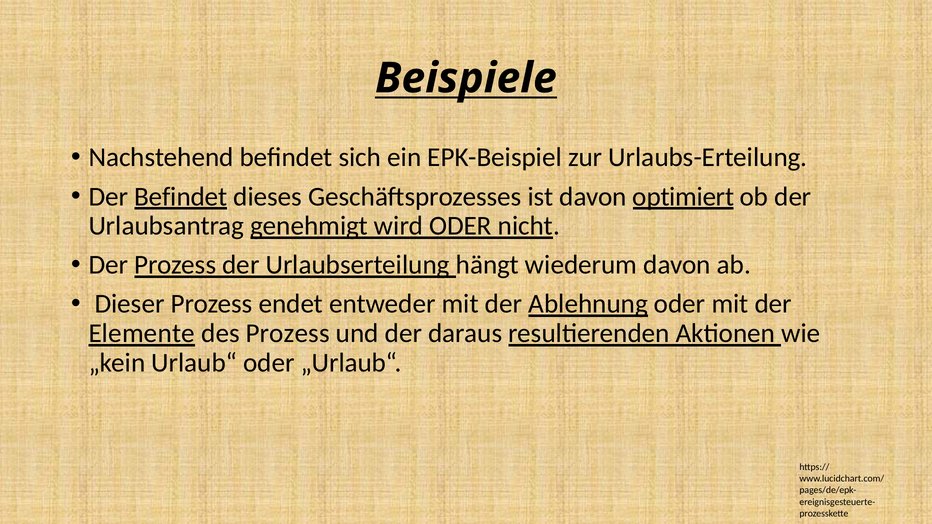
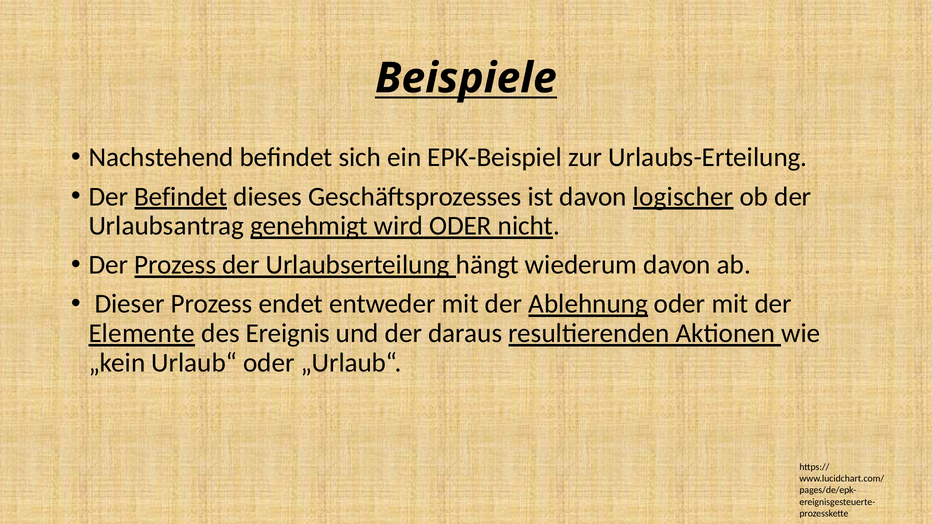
optimiert: optimiert -> logischer (683, 197)
des Prozess: Prozess -> Ereignis (288, 334)
